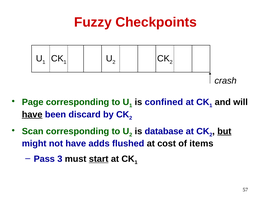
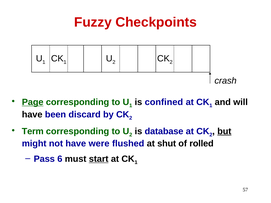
Page underline: none -> present (33, 102)
have underline: present -> none (32, 115)
Scan: Scan -> Term (33, 131)
adds: adds -> were (99, 144)
cost: cost -> shut (167, 144)
items: items -> rolled (202, 144)
3: 3 -> 6 (60, 159)
